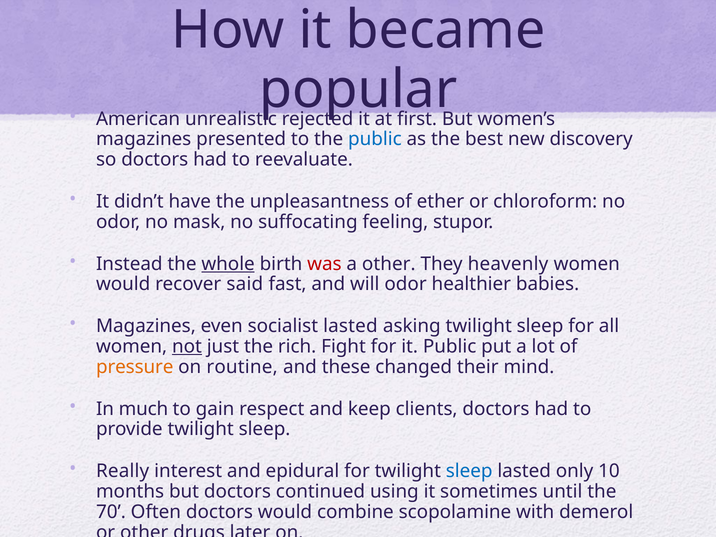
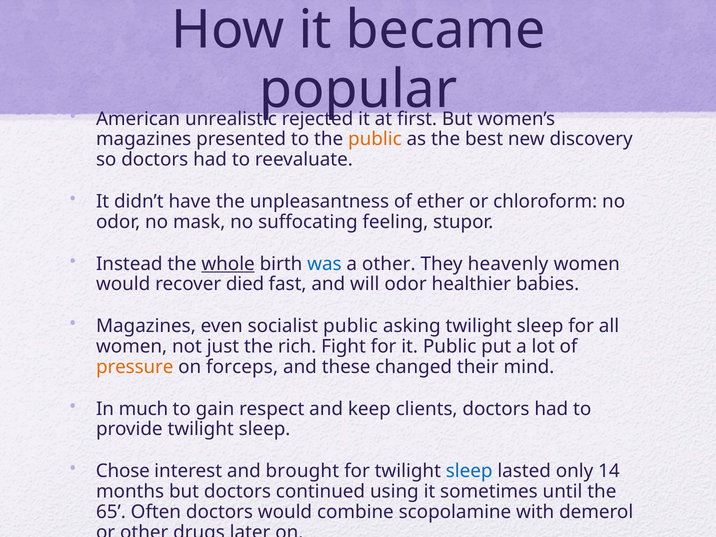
public colour: blue -> orange (375, 139)
was colour: red -> blue (324, 264)
said: said -> died (245, 284)
socialist lasted: lasted -> public (350, 326)
not underline: present -> none (187, 347)
routine: routine -> forceps (242, 367)
Really: Really -> Chose (123, 471)
epidural: epidural -> brought (302, 471)
10: 10 -> 14 (609, 471)
70: 70 -> 65 (111, 512)
